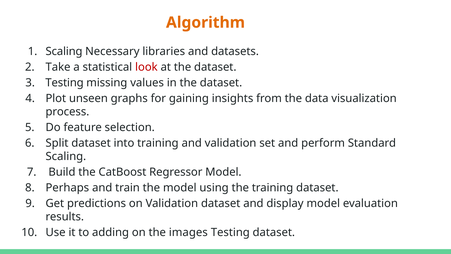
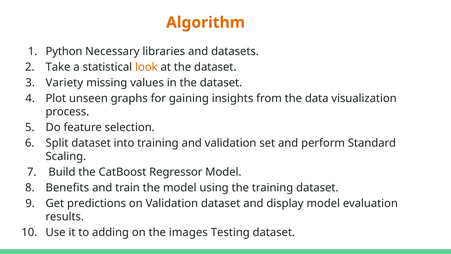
Scaling: Scaling -> Python (64, 51)
look colour: red -> orange (146, 67)
Testing: Testing -> Variety (64, 83)
Perhaps: Perhaps -> Benefits (67, 188)
